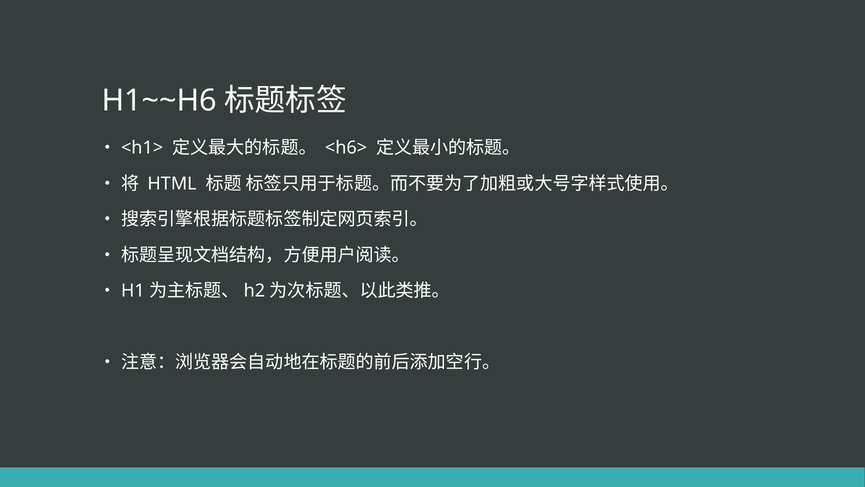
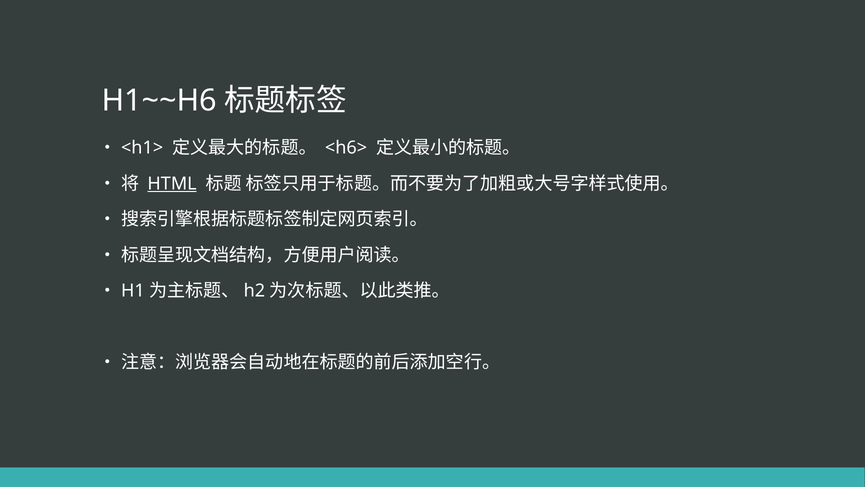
HTML underline: none -> present (172, 183)
